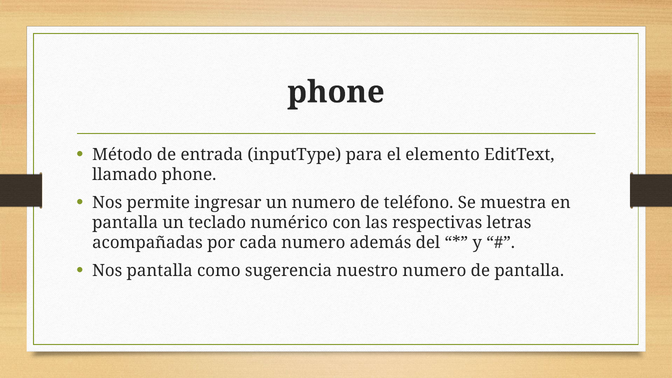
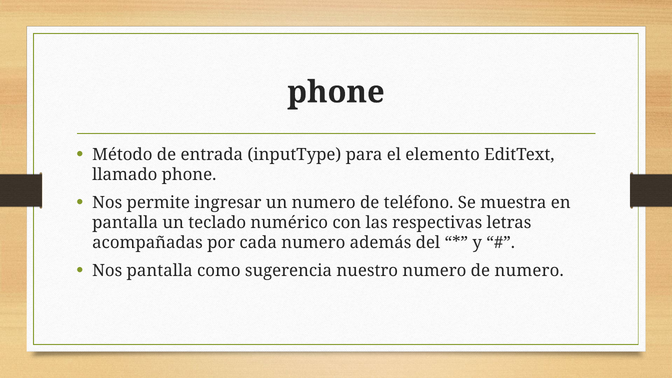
de pantalla: pantalla -> numero (529, 271)
